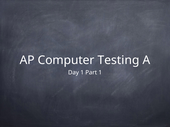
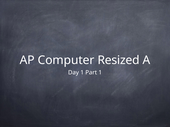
Testing: Testing -> Resized (119, 60)
